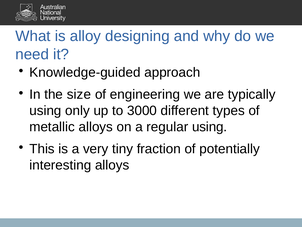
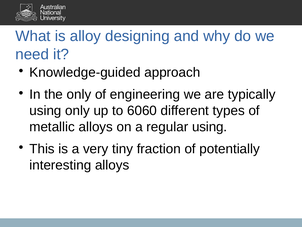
the size: size -> only (79, 94)
3000: 3000 -> 6060 (142, 110)
